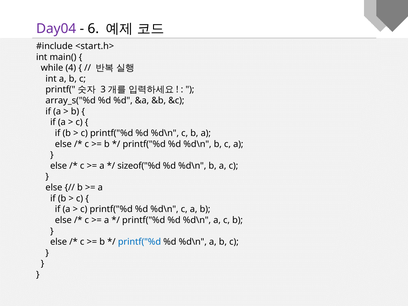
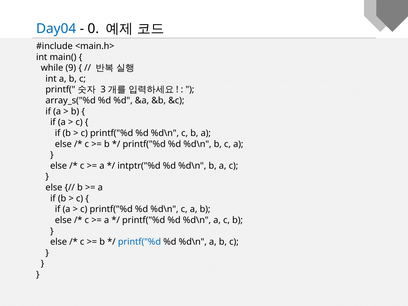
Day04 colour: purple -> blue (56, 29)
6: 6 -> 0 (93, 29)
<start.h>: <start.h> -> <main.h> (95, 46)
4: 4 -> 9 (71, 68)
sizeof("%d: sizeof("%d -> intptr("%d (139, 166)
